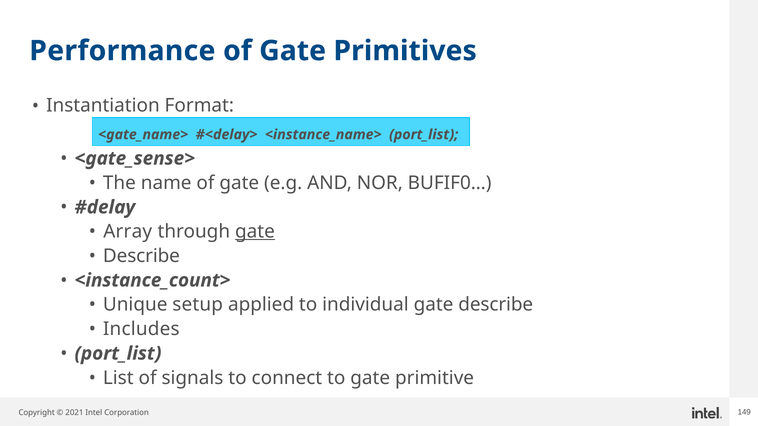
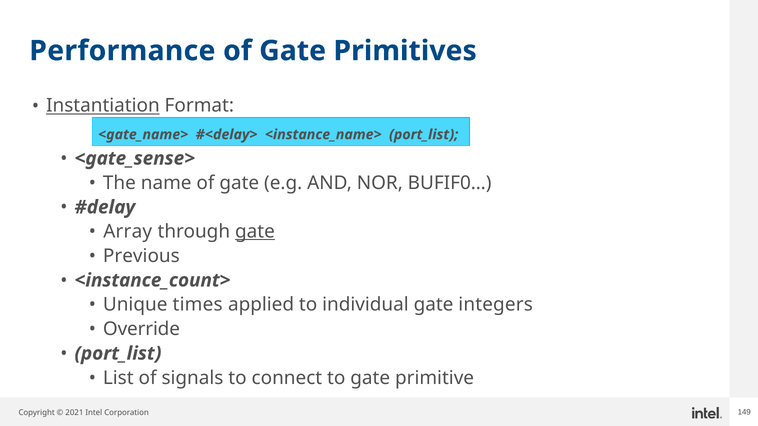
Instantiation underline: none -> present (103, 106)
Describe: Describe -> Previous (141, 256)
setup: setup -> times (198, 305)
gate describe: describe -> integers (496, 305)
Includes: Includes -> Override (141, 329)
